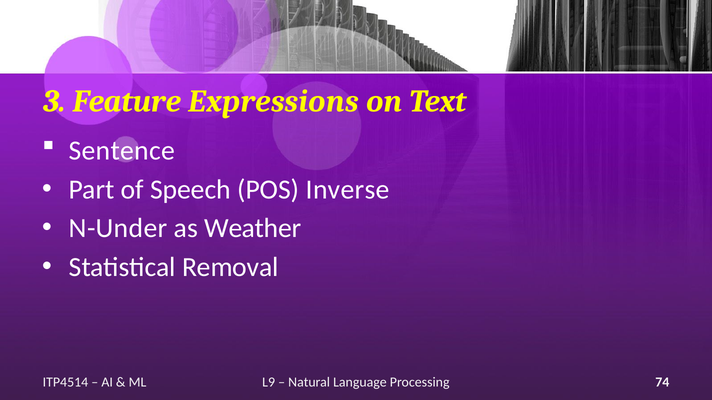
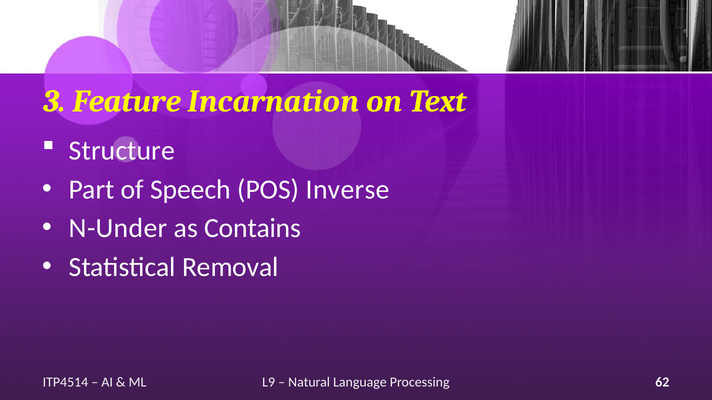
Expressions: Expressions -> Incarnation (274, 101)
Sentence: Sentence -> Structure (122, 151)
Weather: Weather -> Contains (253, 229)
74: 74 -> 62 (662, 383)
